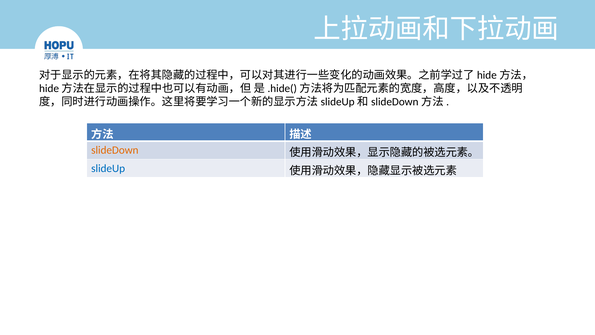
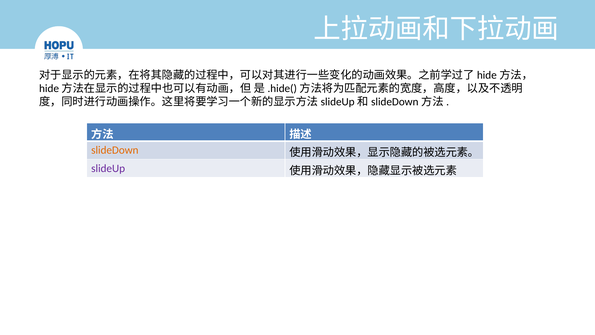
slideUp colour: blue -> purple (108, 168)
